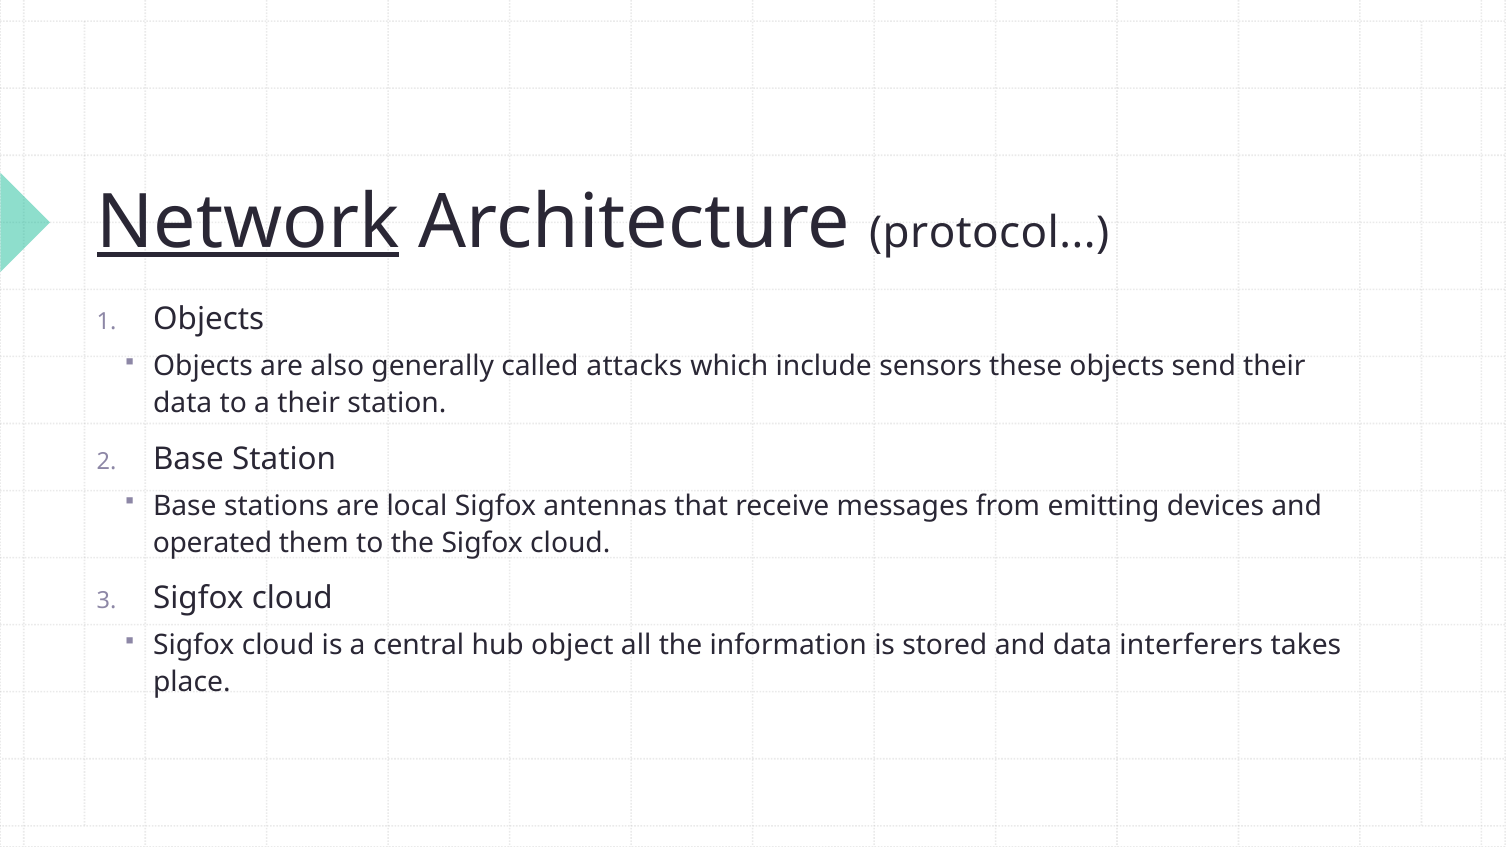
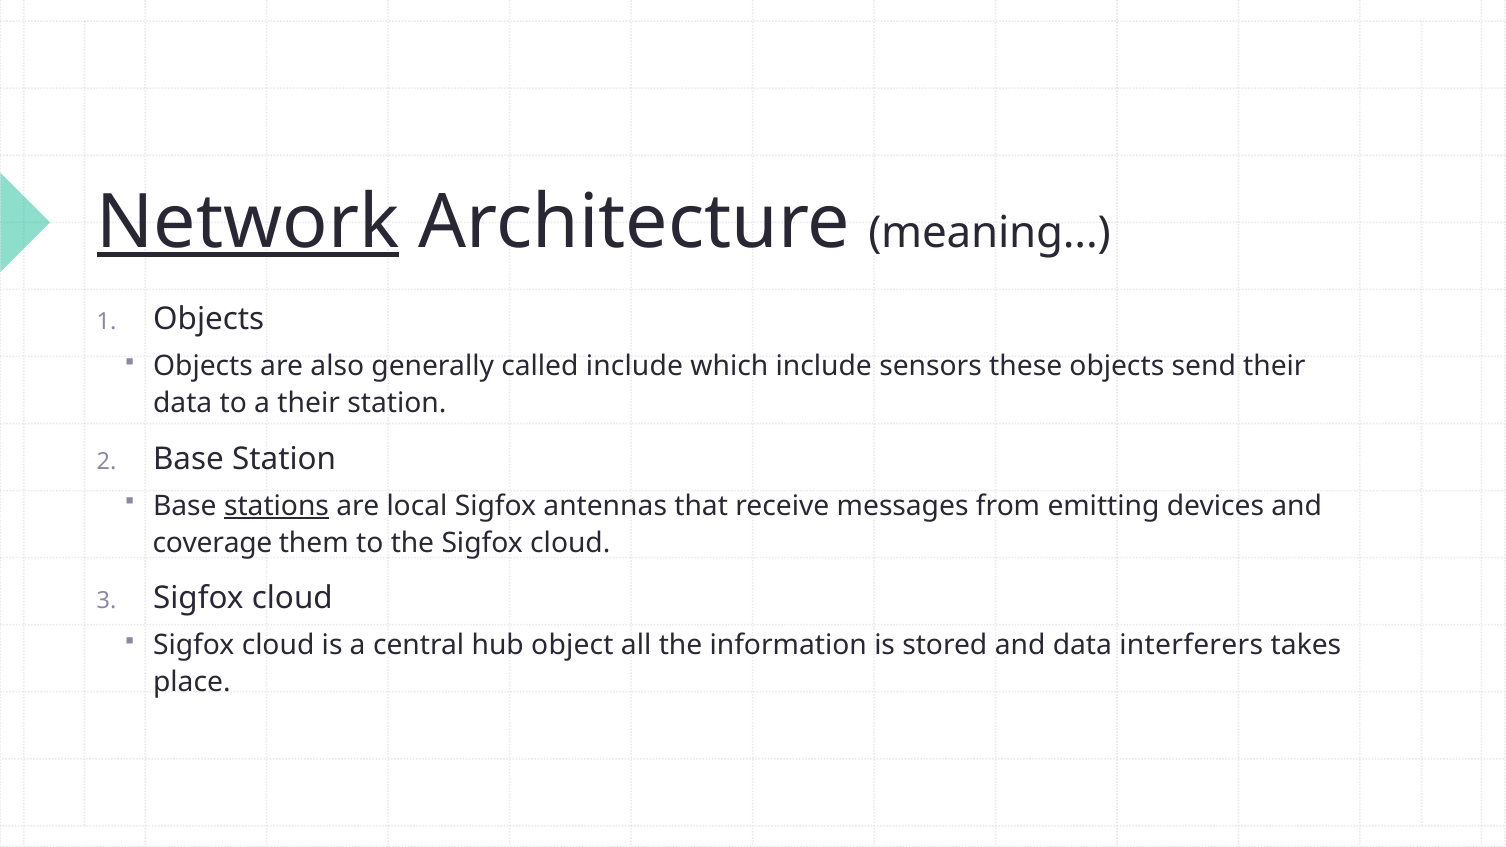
protocol: protocol -> meaning (990, 233)
called attacks: attacks -> include (634, 366)
stations underline: none -> present (277, 506)
operated: operated -> coverage (212, 543)
